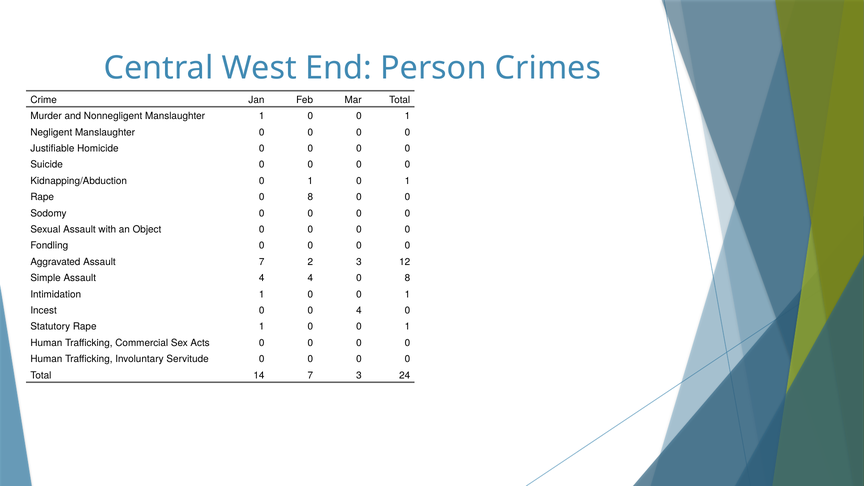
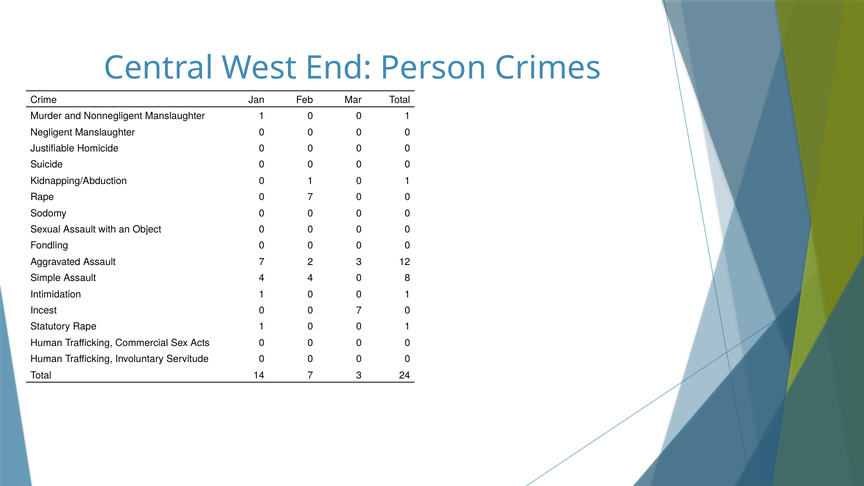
Rape 0 8: 8 -> 7 (310, 197)
0 0 4: 4 -> 7 (359, 310)
